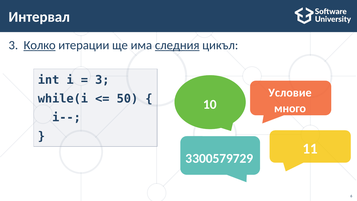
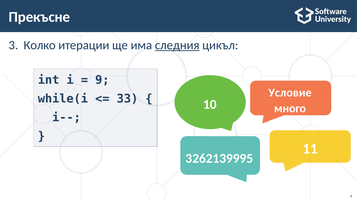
Интервал: Интервал -> Прекъсне (39, 17)
Колко underline: present -> none (40, 45)
3: 3 -> 9 (102, 80)
50: 50 -> 33 (127, 99)
3300579729: 3300579729 -> 3262139995 (219, 158)
